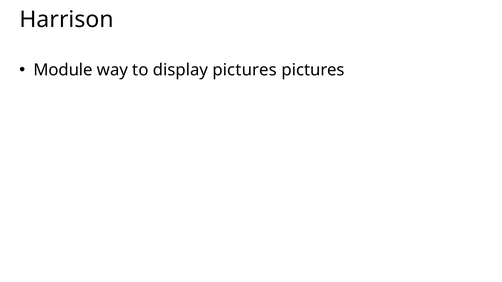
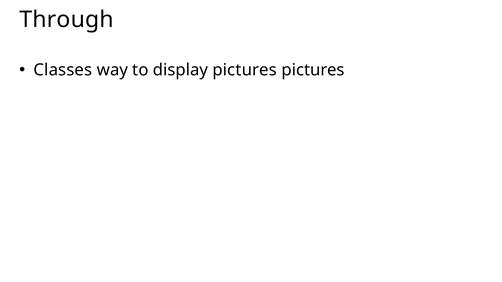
Harrison: Harrison -> Through (67, 19)
Module: Module -> Classes (63, 70)
